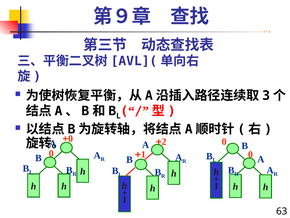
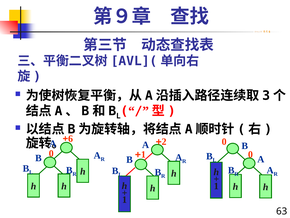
0: 0 -> 6 (71, 138)
